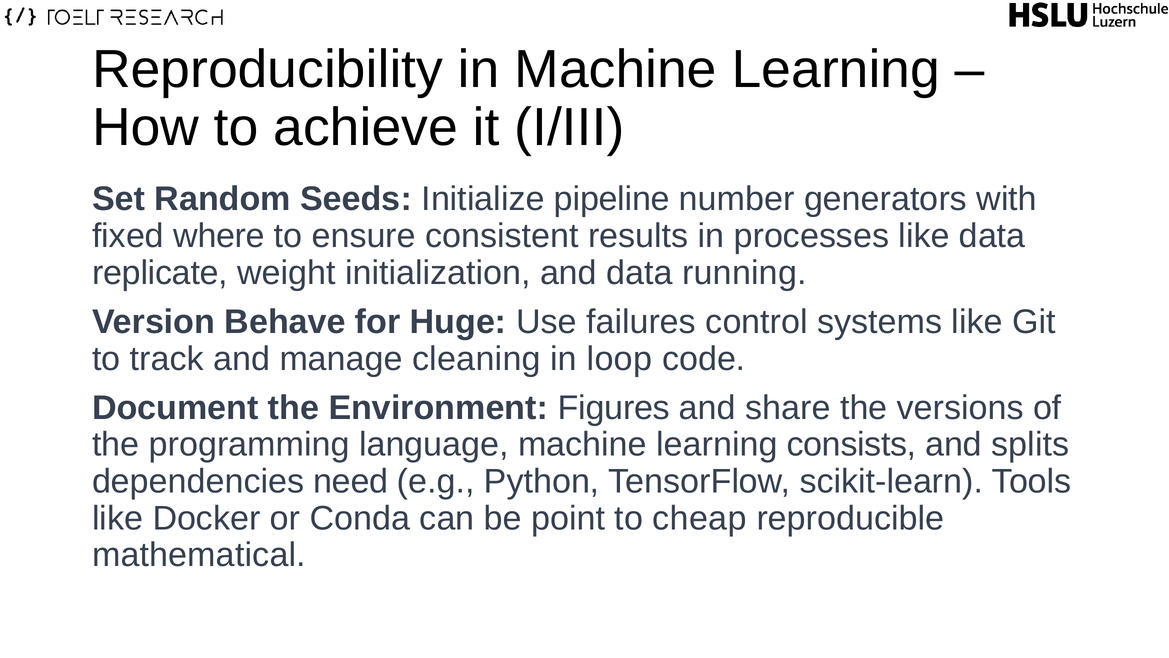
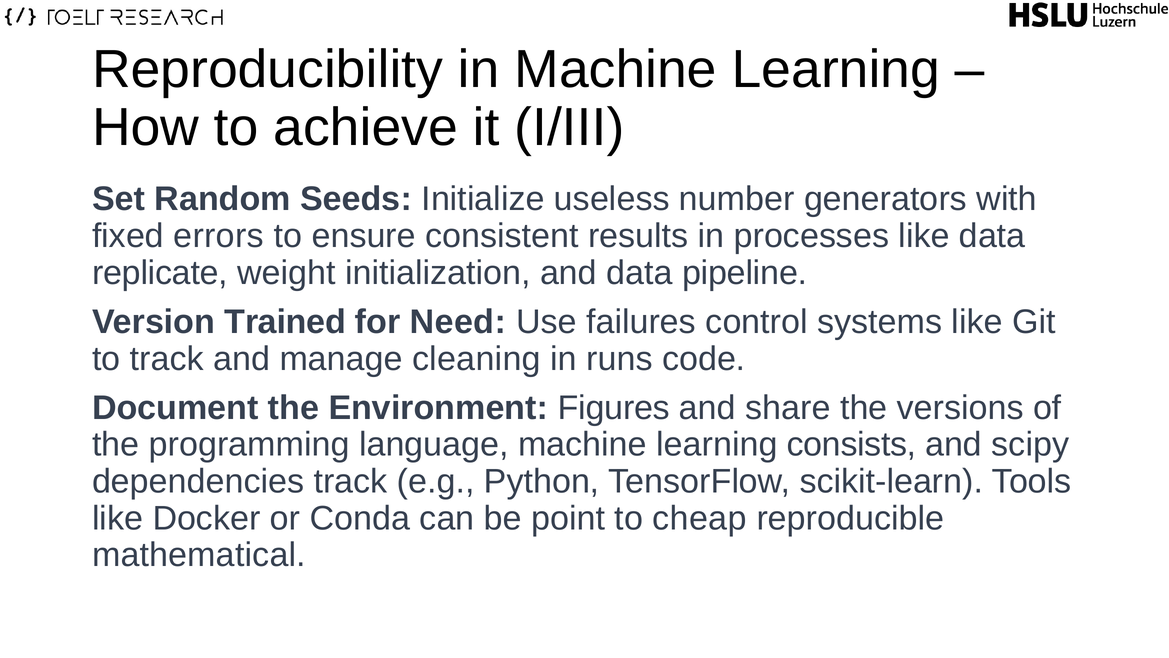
pipeline: pipeline -> useless (612, 199)
where: where -> errors (219, 236)
running: running -> pipeline (745, 273)
Behave: Behave -> Trained (285, 322)
Huge: Huge -> Need (458, 322)
loop: loop -> runs (620, 359)
splits: splits -> scipy (1030, 444)
dependencies need: need -> track (351, 481)
